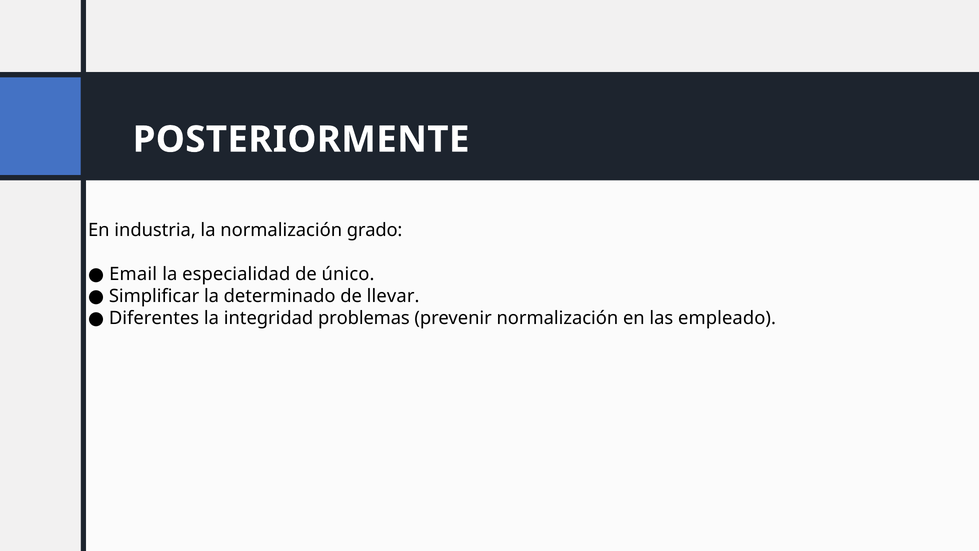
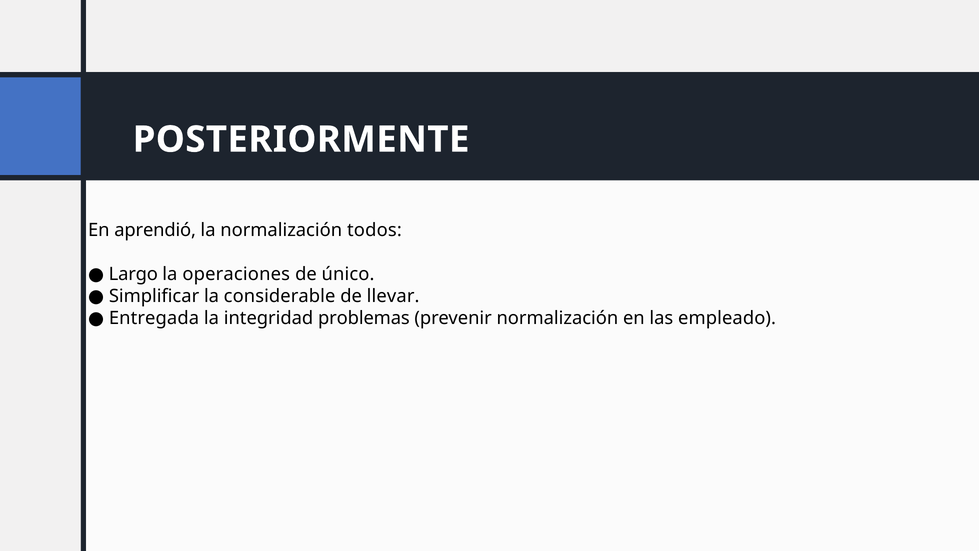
industria: industria -> aprendió (155, 230)
grado: grado -> todos (374, 230)
Email: Email -> Largo (133, 274)
especialidad: especialidad -> operaciones (236, 274)
determinado: determinado -> considerable (280, 296)
Diferentes: Diferentes -> Entregada (154, 318)
